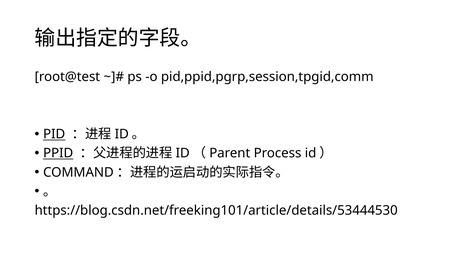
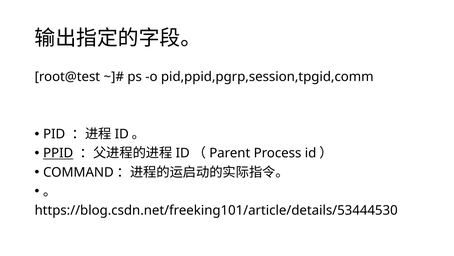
PID underline: present -> none (54, 134)
